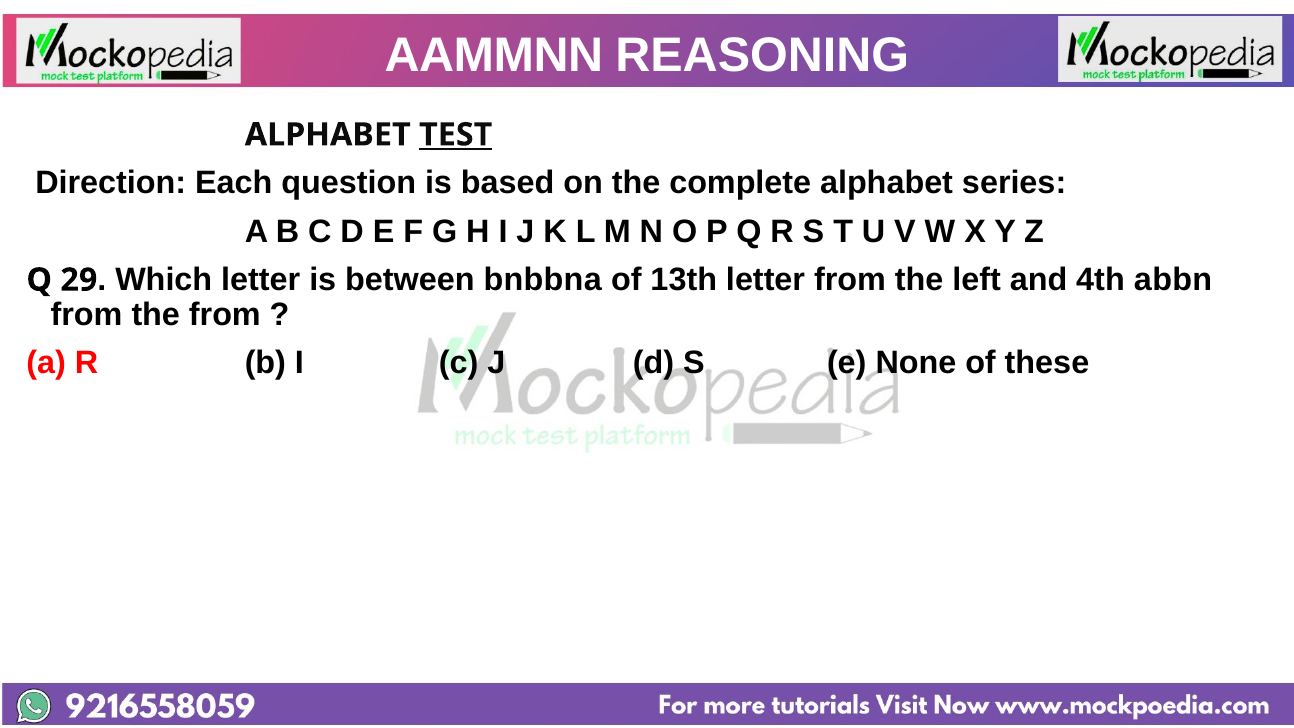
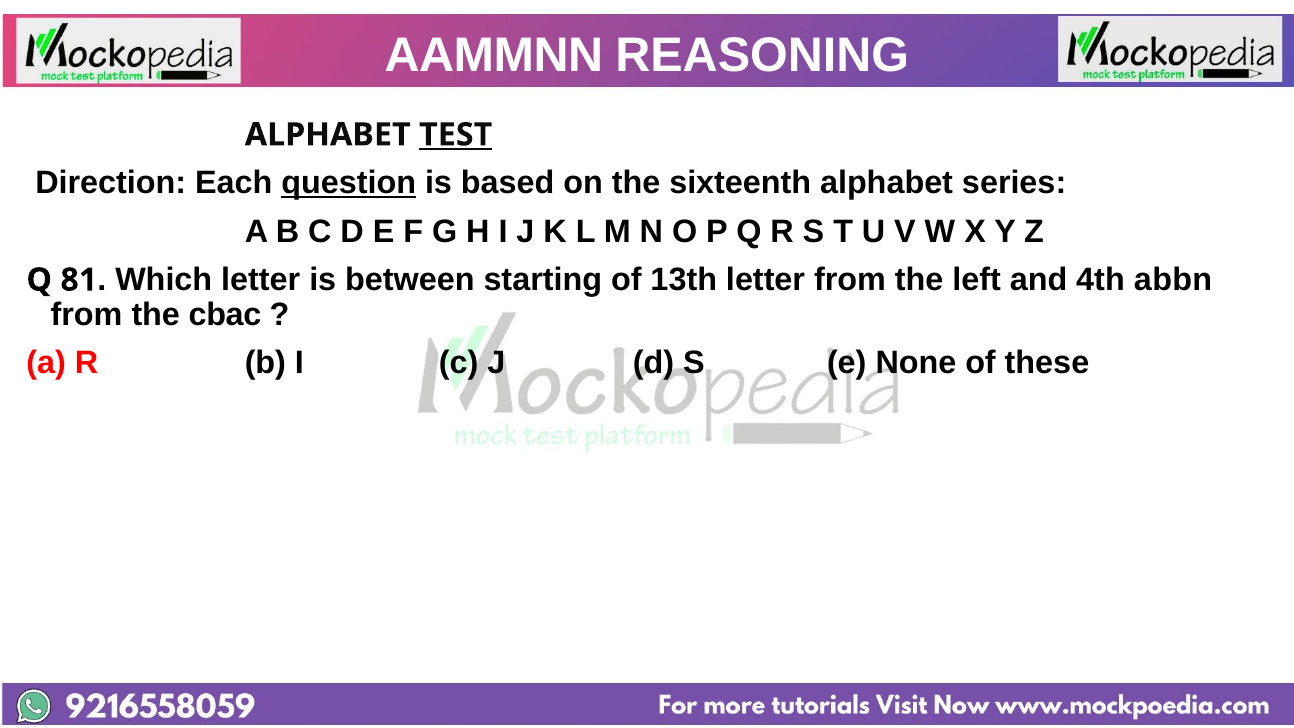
question underline: none -> present (349, 183)
complete: complete -> sixteenth (740, 183)
29: 29 -> 81 (79, 280)
bnbbna: bnbbna -> starting (543, 280)
the from: from -> cbac (225, 315)
